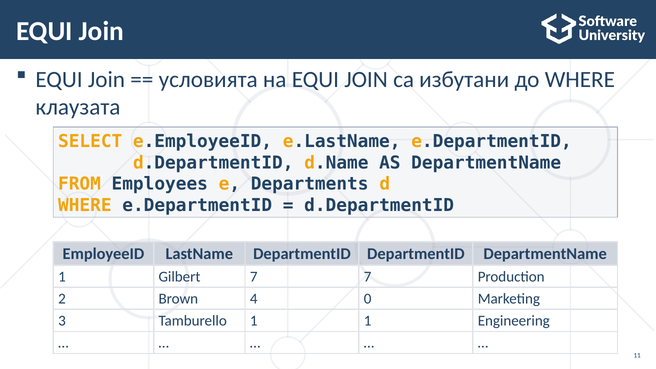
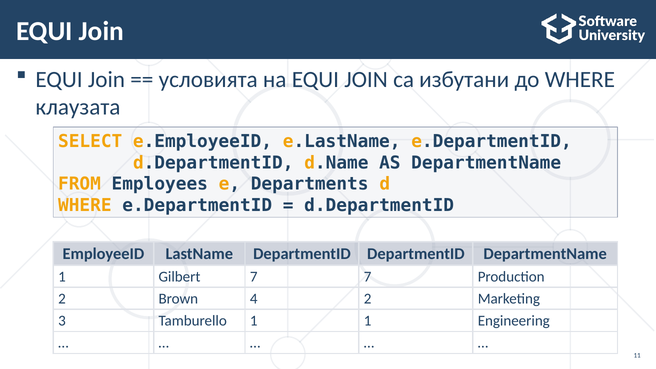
4 0: 0 -> 2 (368, 299)
